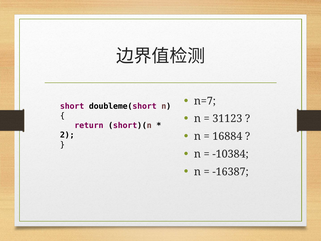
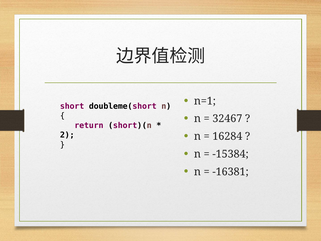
n=7: n=7 -> n=1 (205, 101)
31123: 31123 -> 32467 (227, 119)
16884: 16884 -> 16284 (227, 136)
-10384: -10384 -> -15384 (231, 154)
-16387: -16387 -> -16381 (231, 172)
